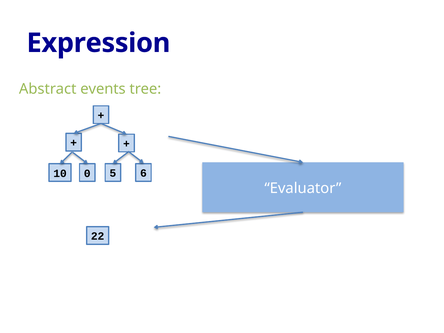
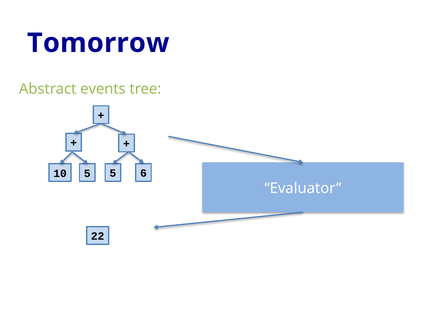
Expression: Expression -> Tomorrow (98, 43)
10 0: 0 -> 5 (87, 173)
